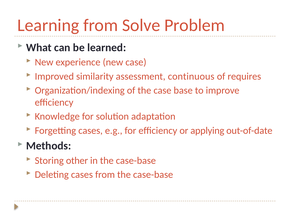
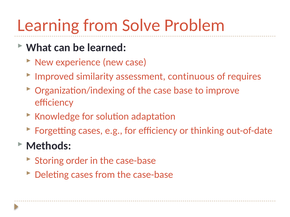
applying: applying -> thinking (207, 131)
other: other -> order (77, 161)
